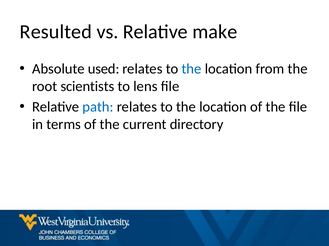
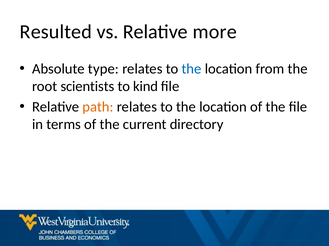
make: make -> more (215, 32)
used: used -> type (103, 69)
lens: lens -> kind (146, 87)
path colour: blue -> orange (98, 107)
